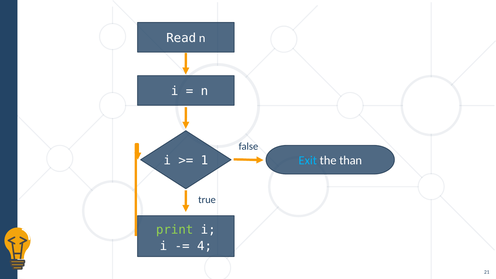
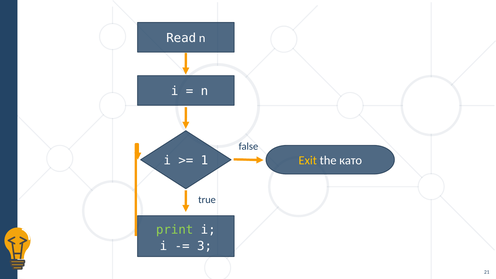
Exit colour: light blue -> yellow (308, 161)
than: than -> като (351, 161)
4: 4 -> 3 (205, 246)
